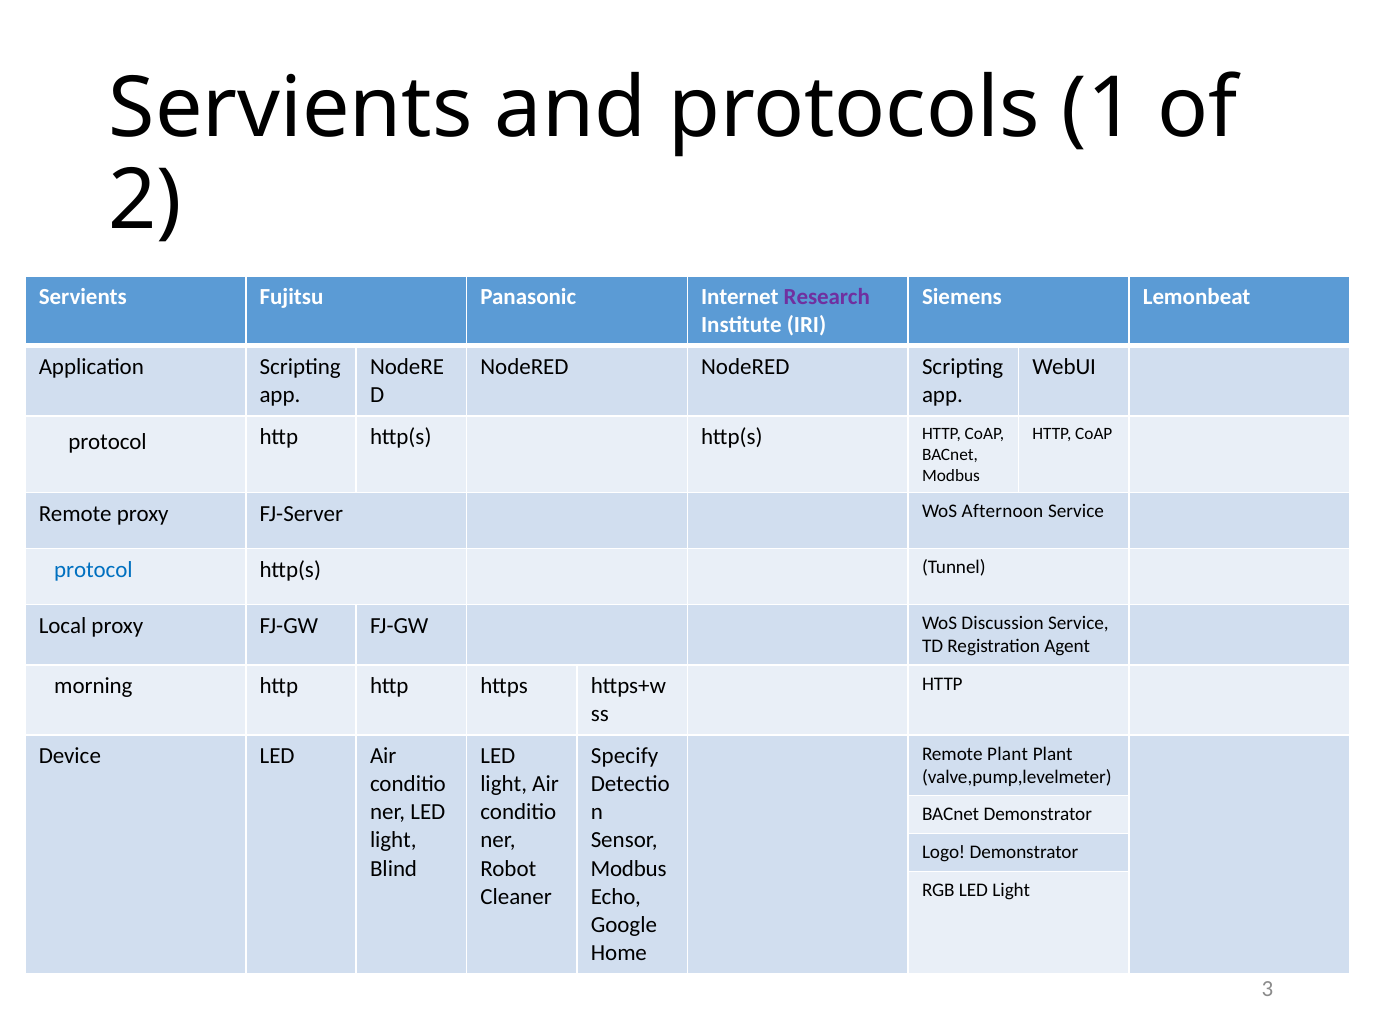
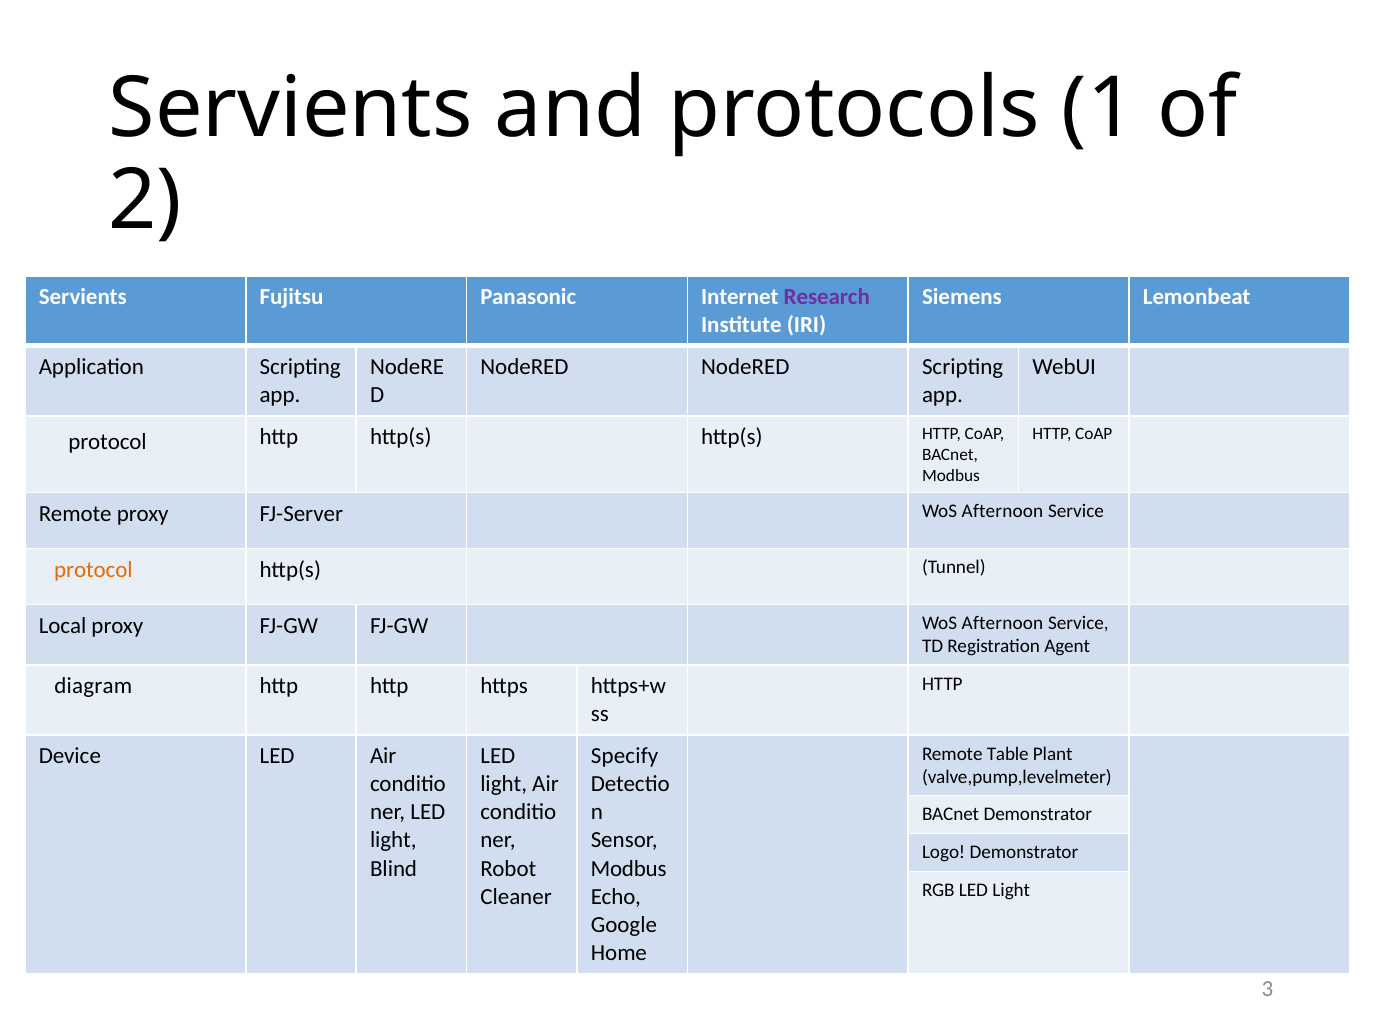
protocol colour: blue -> orange (93, 570)
FJ-GW WoS Discussion: Discussion -> Afternoon (1003, 624)
morning: morning -> diagram (93, 687)
Remote Plant: Plant -> Table (1008, 754)
